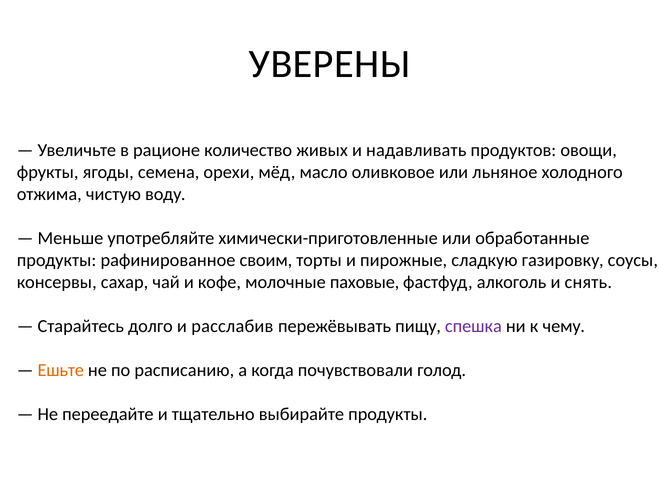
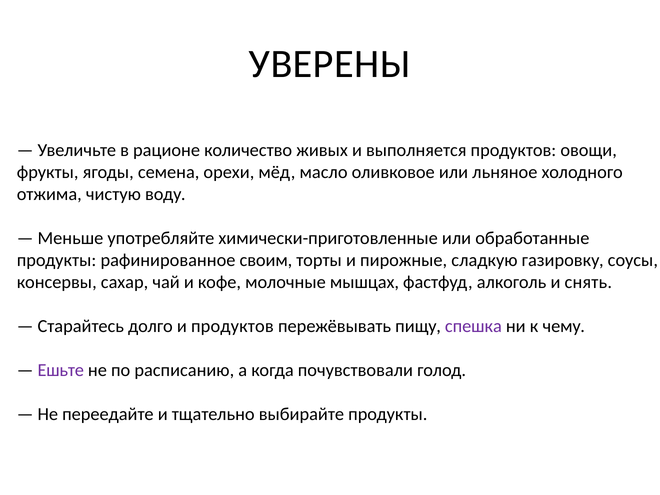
надавливать: надавливать -> выполняется (416, 150)
паховые: паховые -> мышцах (365, 282)
и расслабив: расслабив -> продуктов (232, 326)
Ешьте colour: orange -> purple (61, 370)
